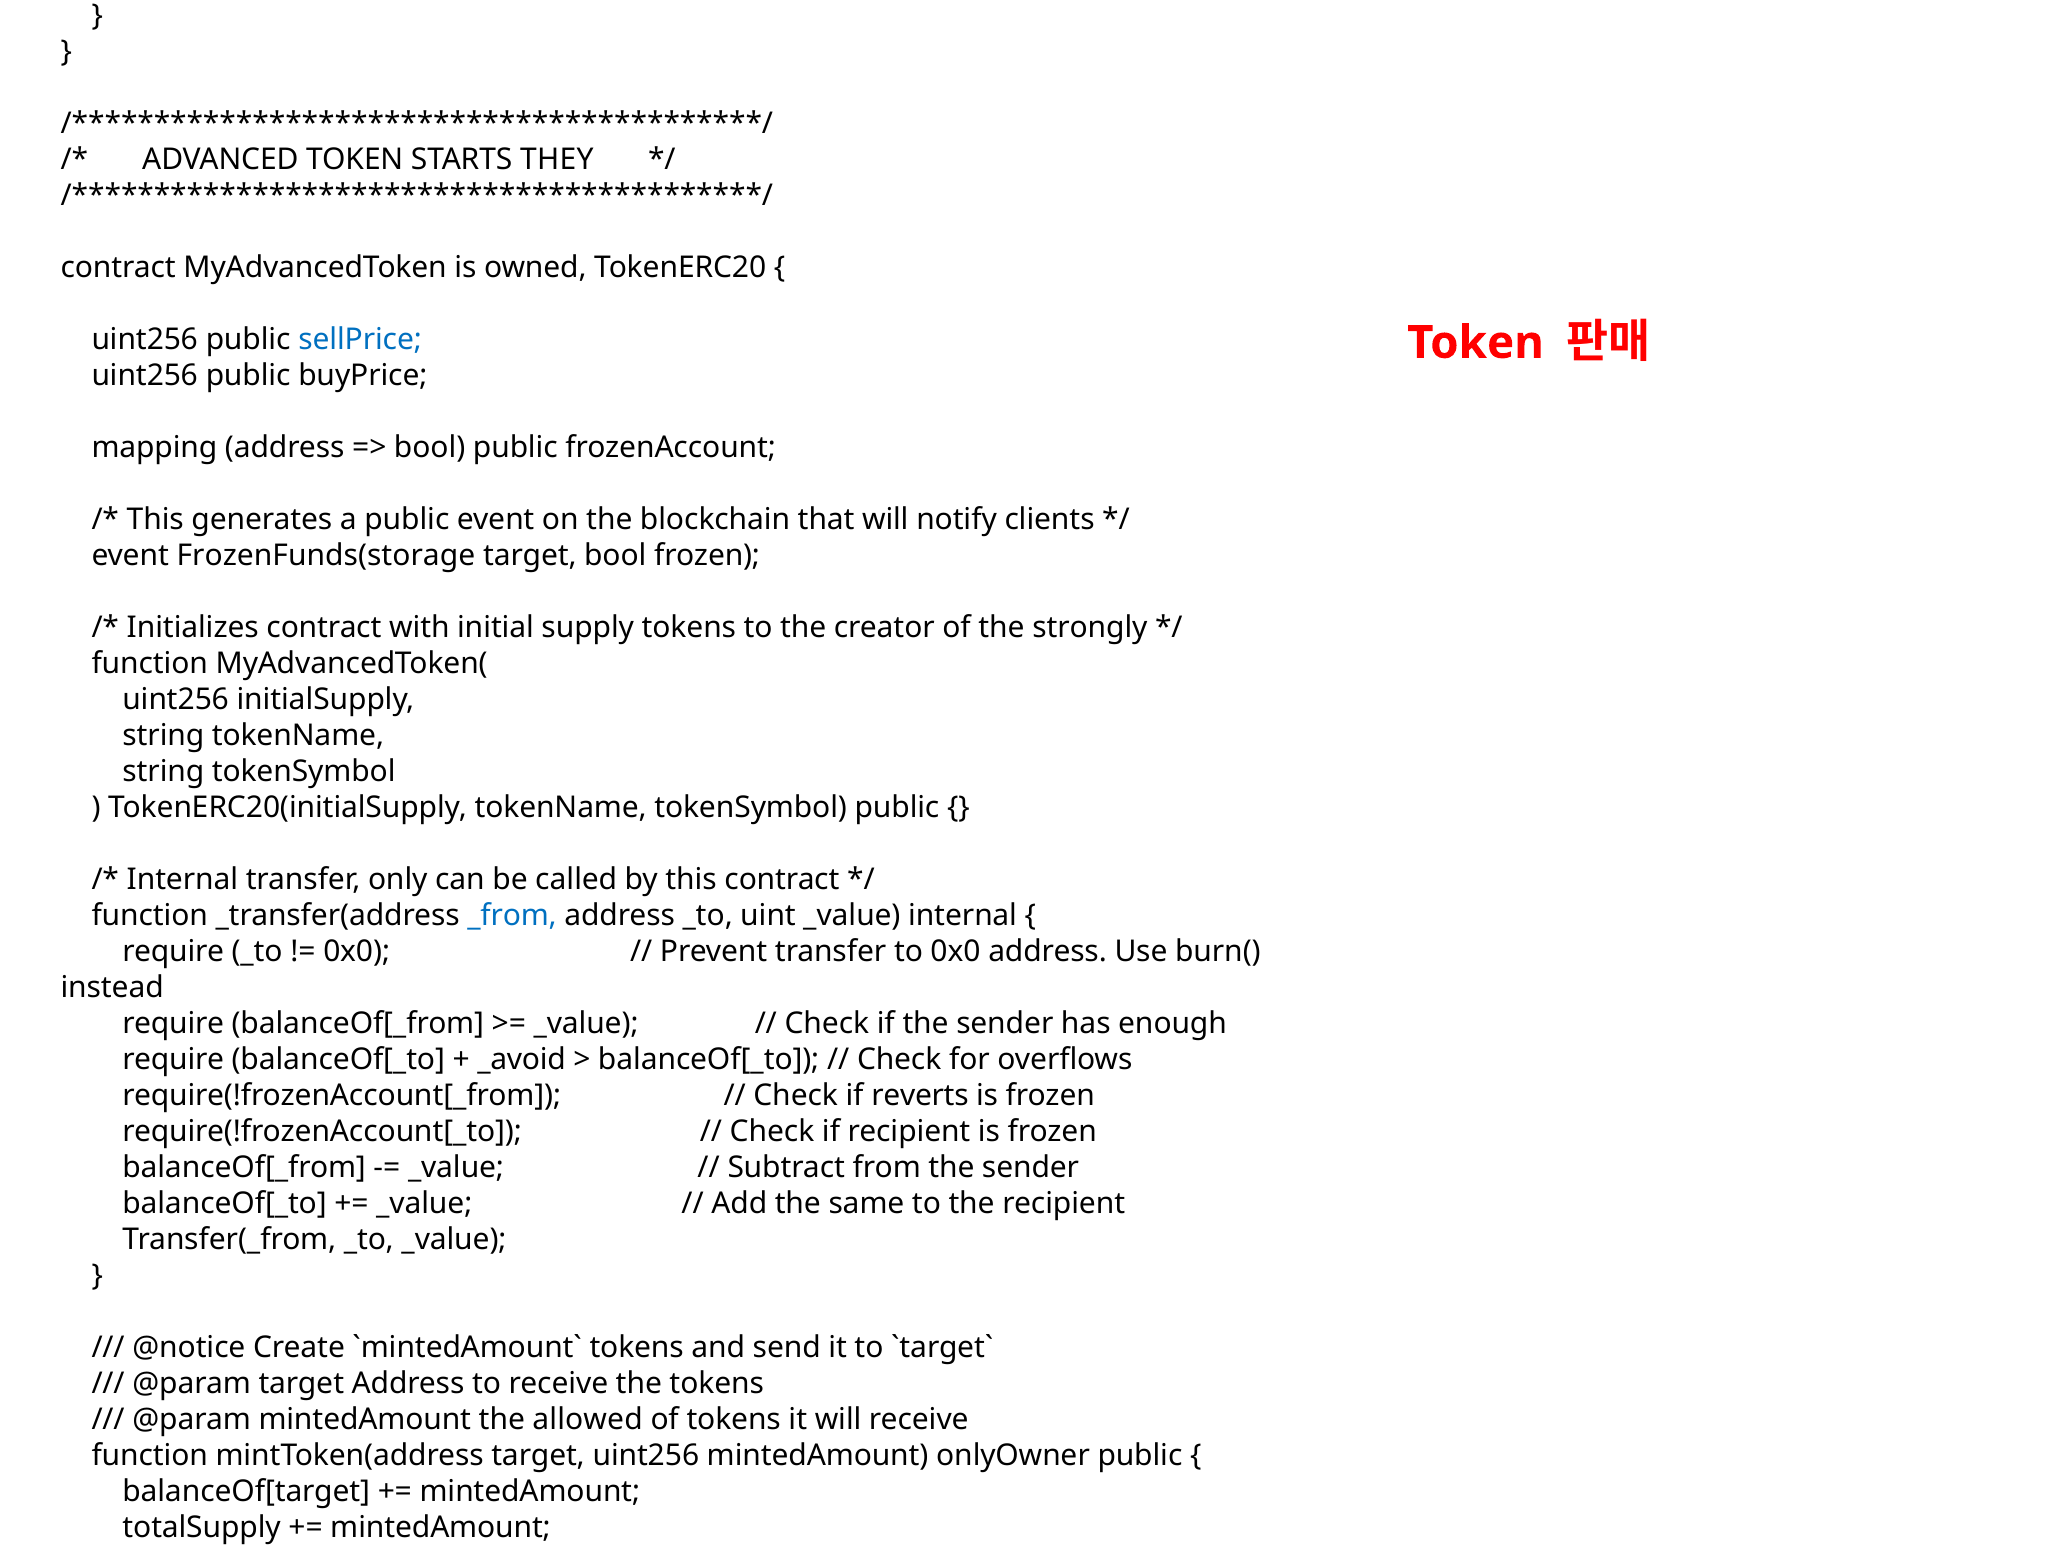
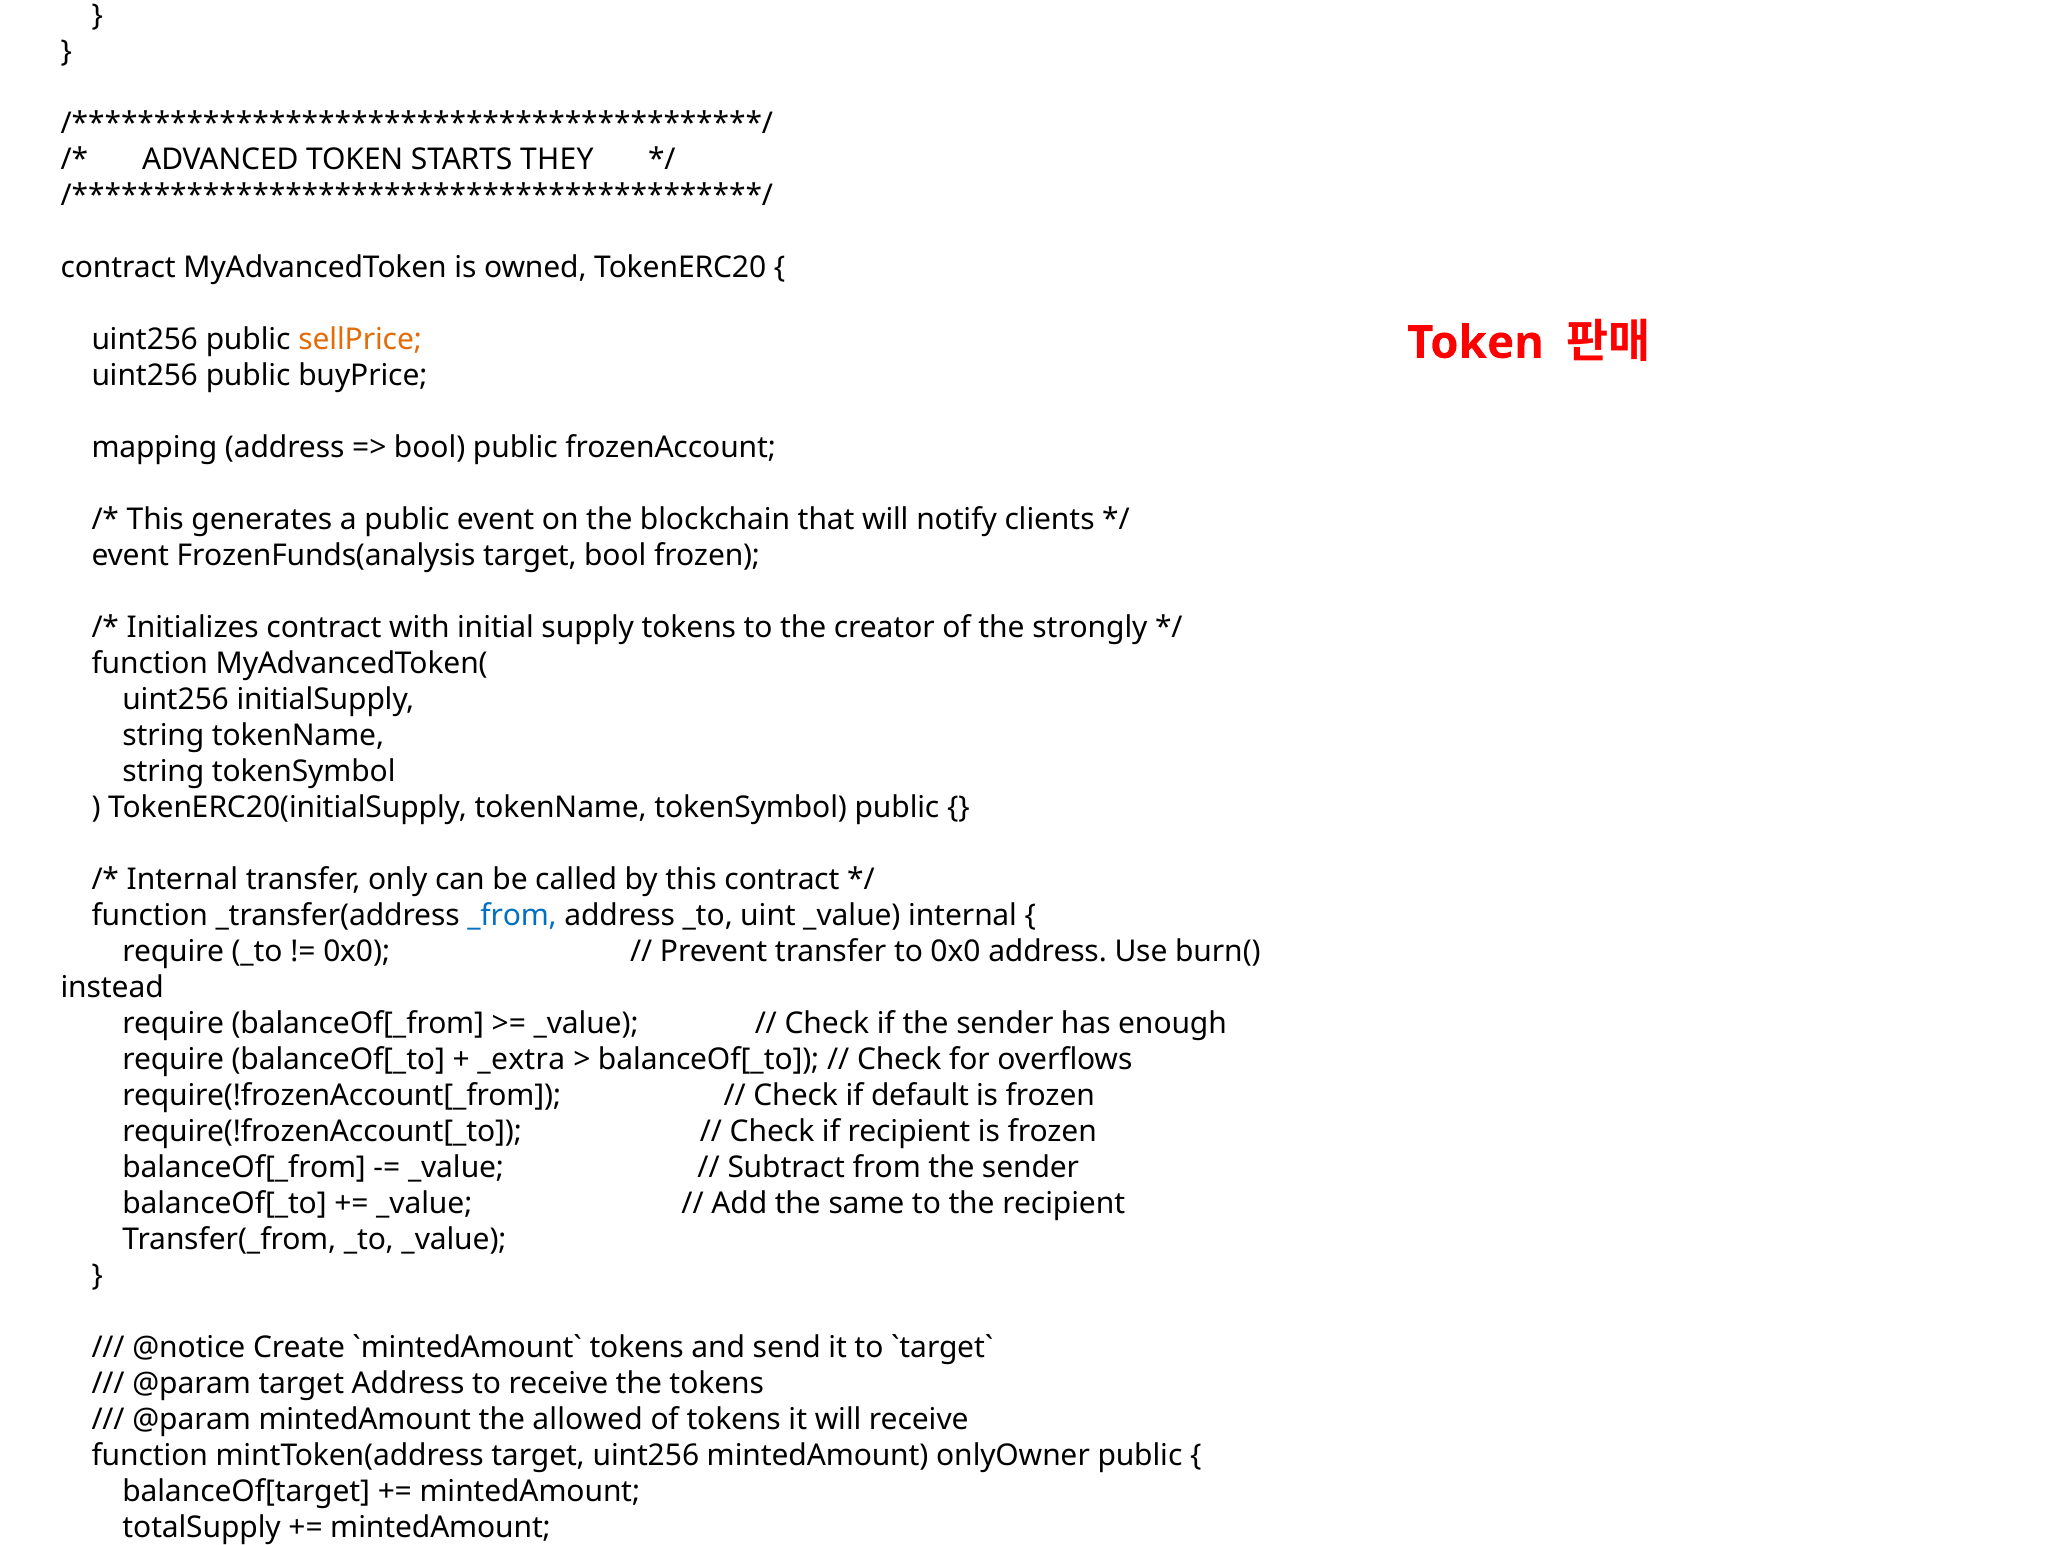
sellPrice colour: blue -> orange (360, 339)
FrozenFunds(storage: FrozenFunds(storage -> FrozenFunds(analysis (326, 555)
_avoid: _avoid -> _extra (521, 1060)
if reverts: reverts -> default (920, 1096)
